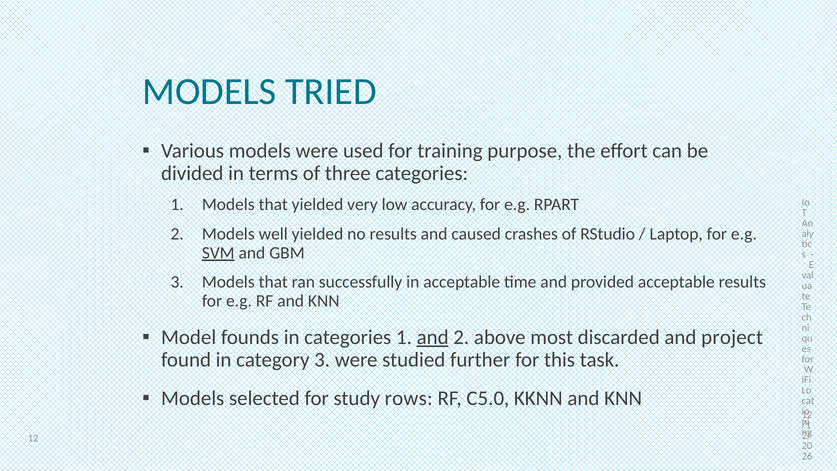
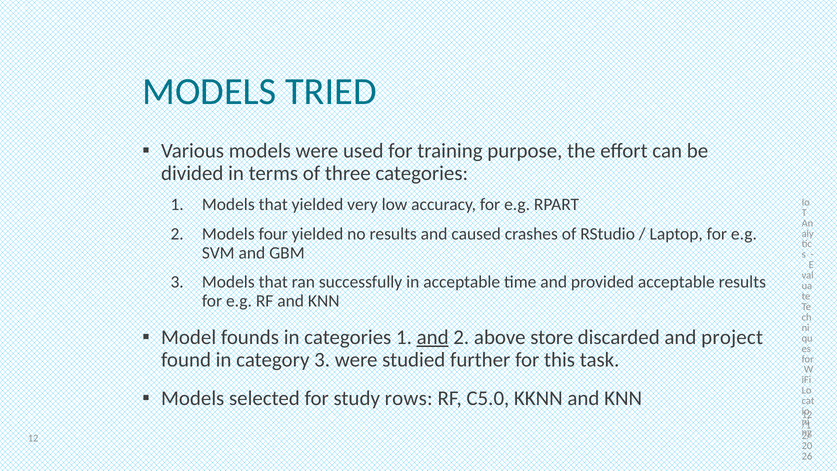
well: well -> four (273, 234)
SVM underline: present -> none (218, 253)
most: most -> store (552, 337)
